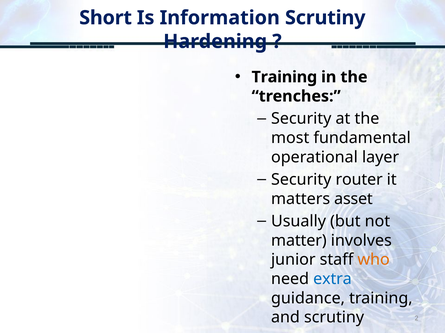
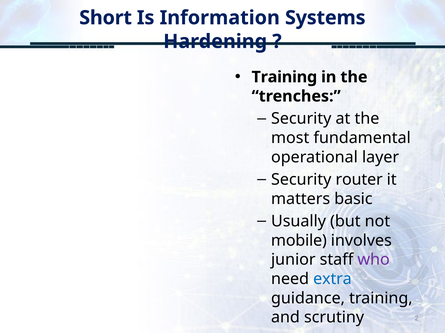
Information Scrutiny: Scrutiny -> Systems (325, 18)
asset: asset -> basic (353, 199)
matter: matter -> mobile (299, 241)
who colour: orange -> purple (374, 260)
